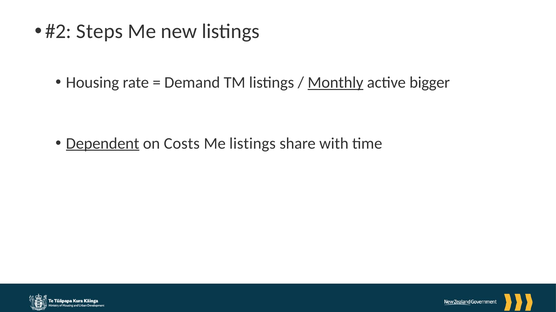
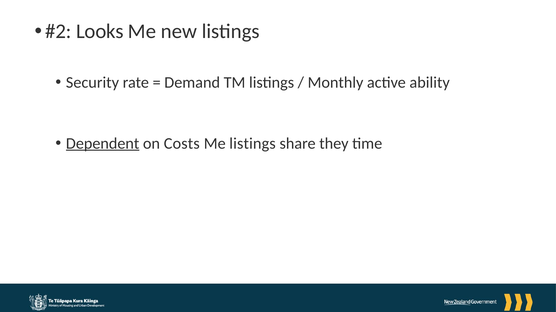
Steps: Steps -> Looks (100, 31)
Housing: Housing -> Security (92, 83)
Monthly underline: present -> none (336, 83)
bigger: bigger -> ability (430, 83)
with: with -> they (334, 144)
